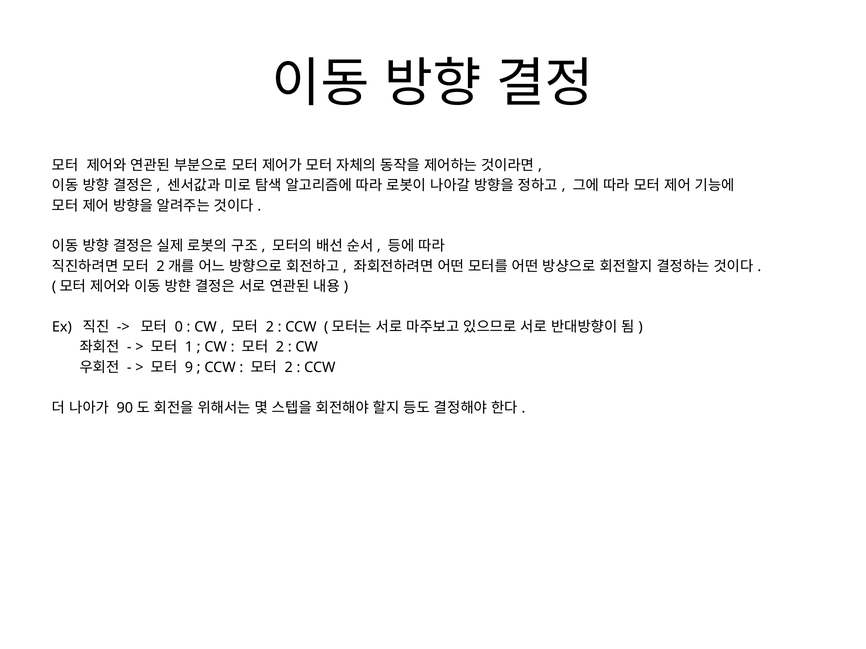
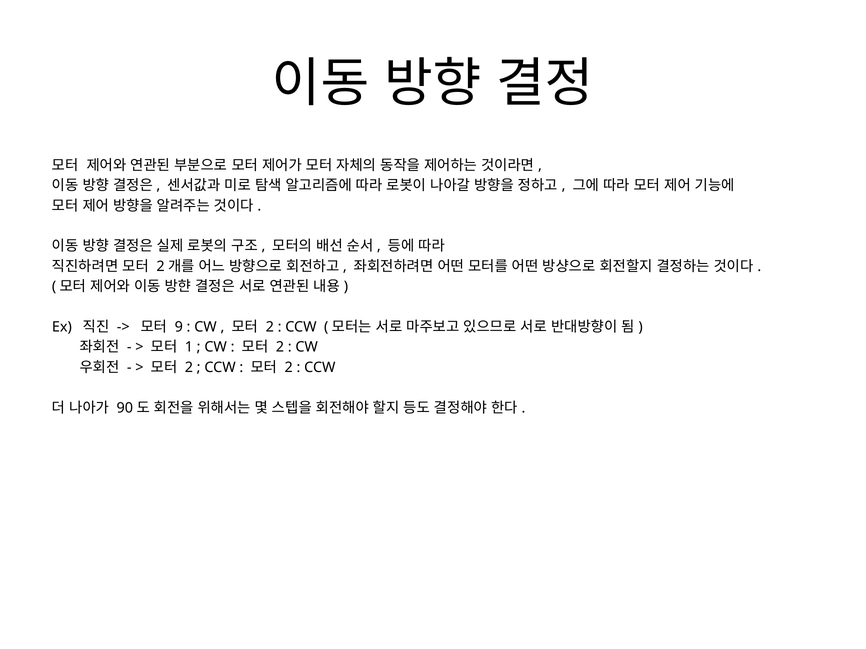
0: 0 -> 9 (179, 327)
9: 9 -> 2 (189, 368)
